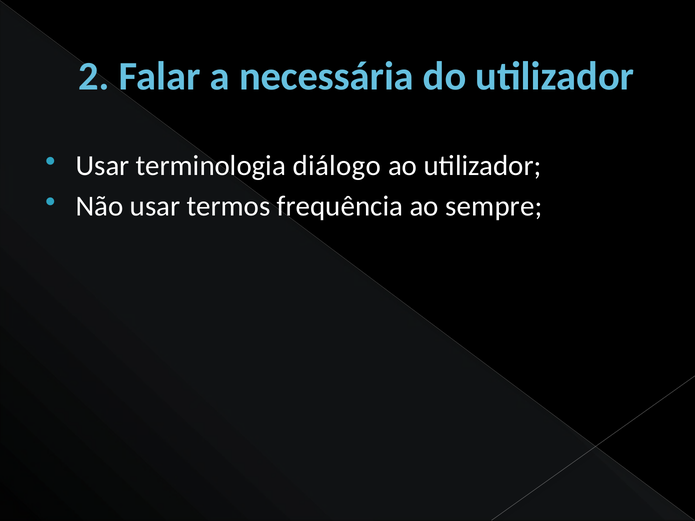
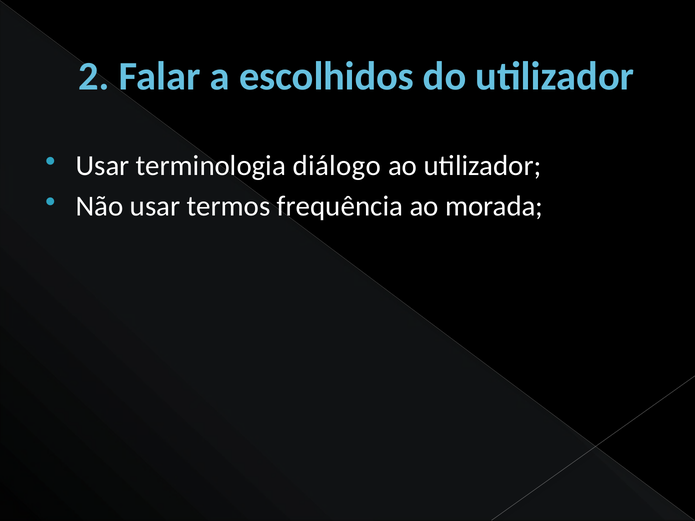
necessária: necessária -> escolhidos (326, 76)
sempre: sempre -> morada (494, 206)
